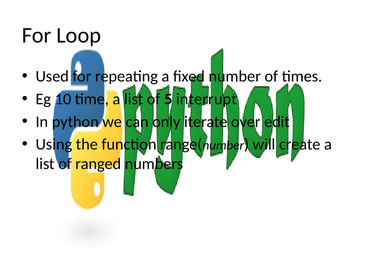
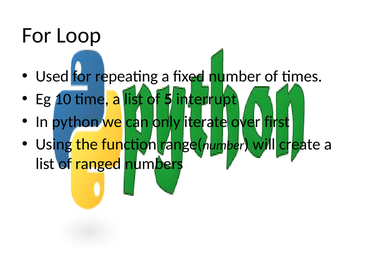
edit: edit -> first (277, 122)
